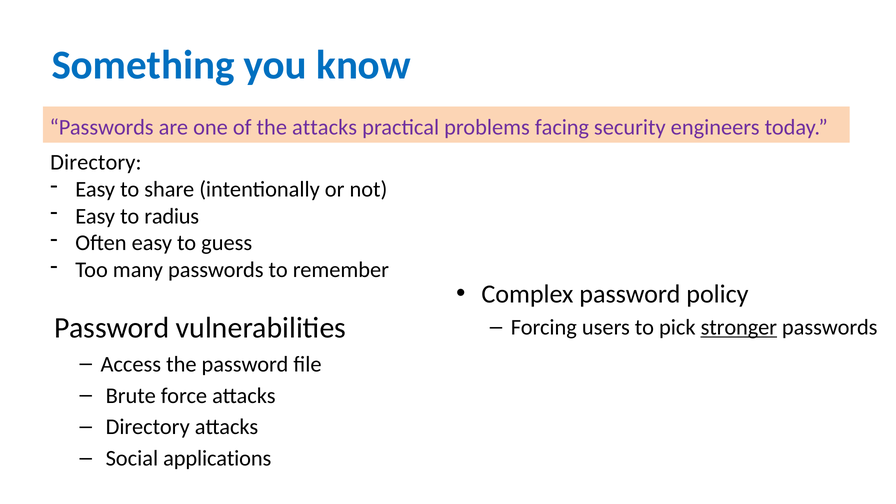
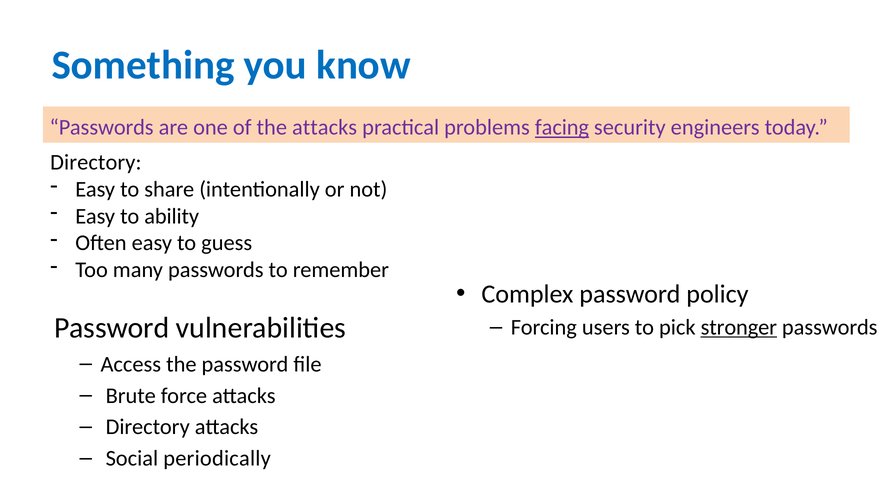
facing underline: none -> present (562, 128)
radius: radius -> ability (172, 216)
applications: applications -> periodically (217, 458)
